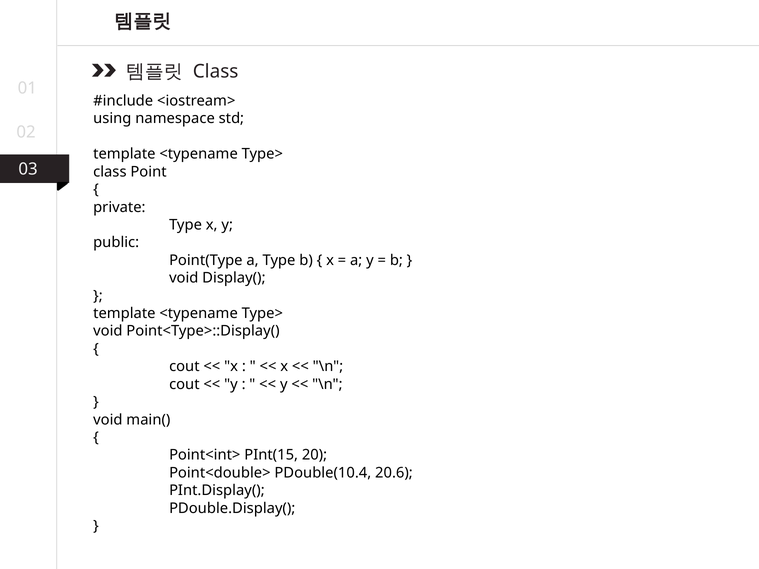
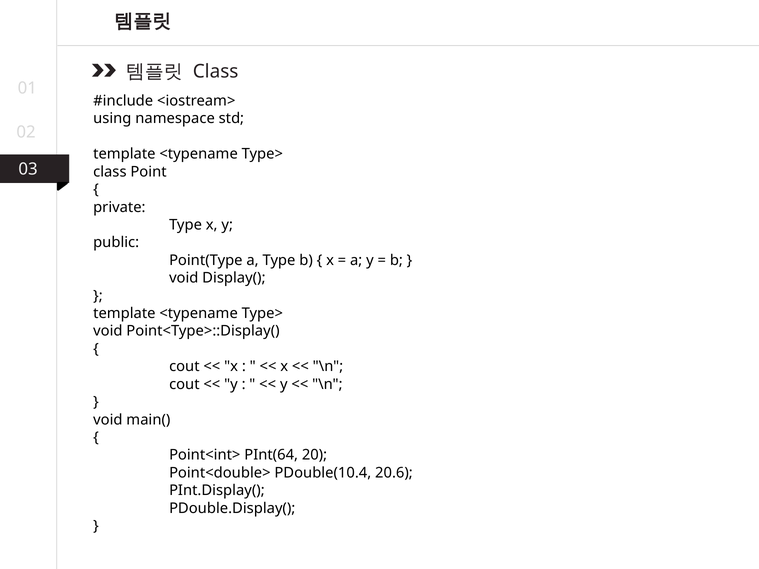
PInt(15: PInt(15 -> PInt(64 (271, 455)
